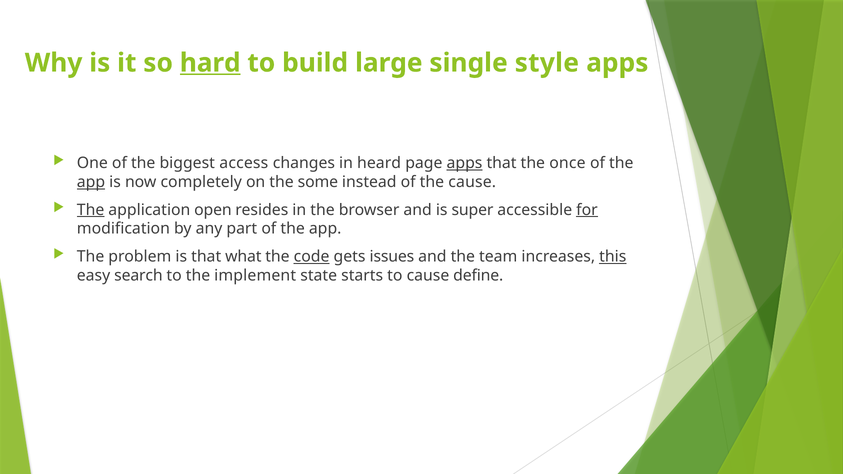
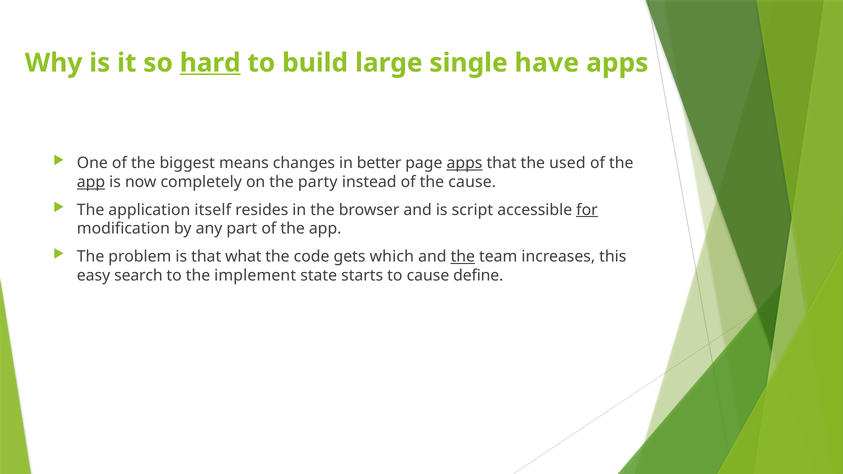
style: style -> have (547, 63)
access: access -> means (244, 163)
heard: heard -> better (379, 163)
once: once -> used (567, 163)
some: some -> party (318, 182)
The underline: present -> none (91, 210)
open: open -> itself (213, 210)
super: super -> script (472, 210)
code underline: present -> none (312, 257)
issues: issues -> which (392, 257)
the underline: none -> present (463, 257)
this underline: present -> none (613, 257)
